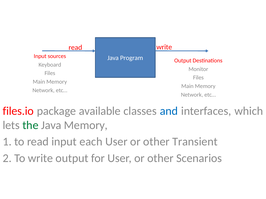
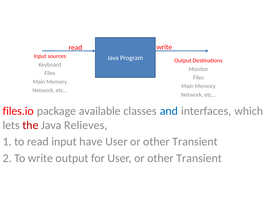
the colour: green -> red (30, 125)
Java Memory: Memory -> Relieves (86, 125)
each: each -> have (91, 142)
Scenarios: Scenarios -> Transient (199, 159)
